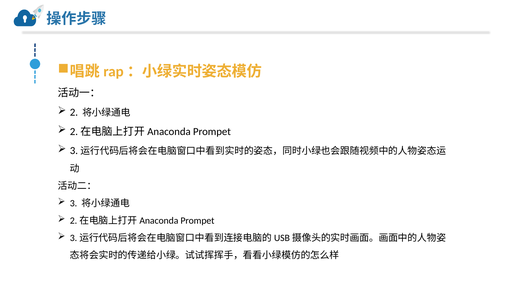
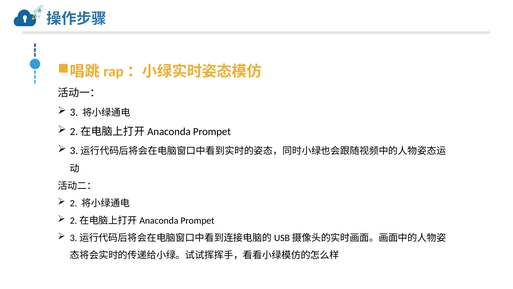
2: 2 -> 3 (74, 112)
3: 3 -> 2 (74, 203)
